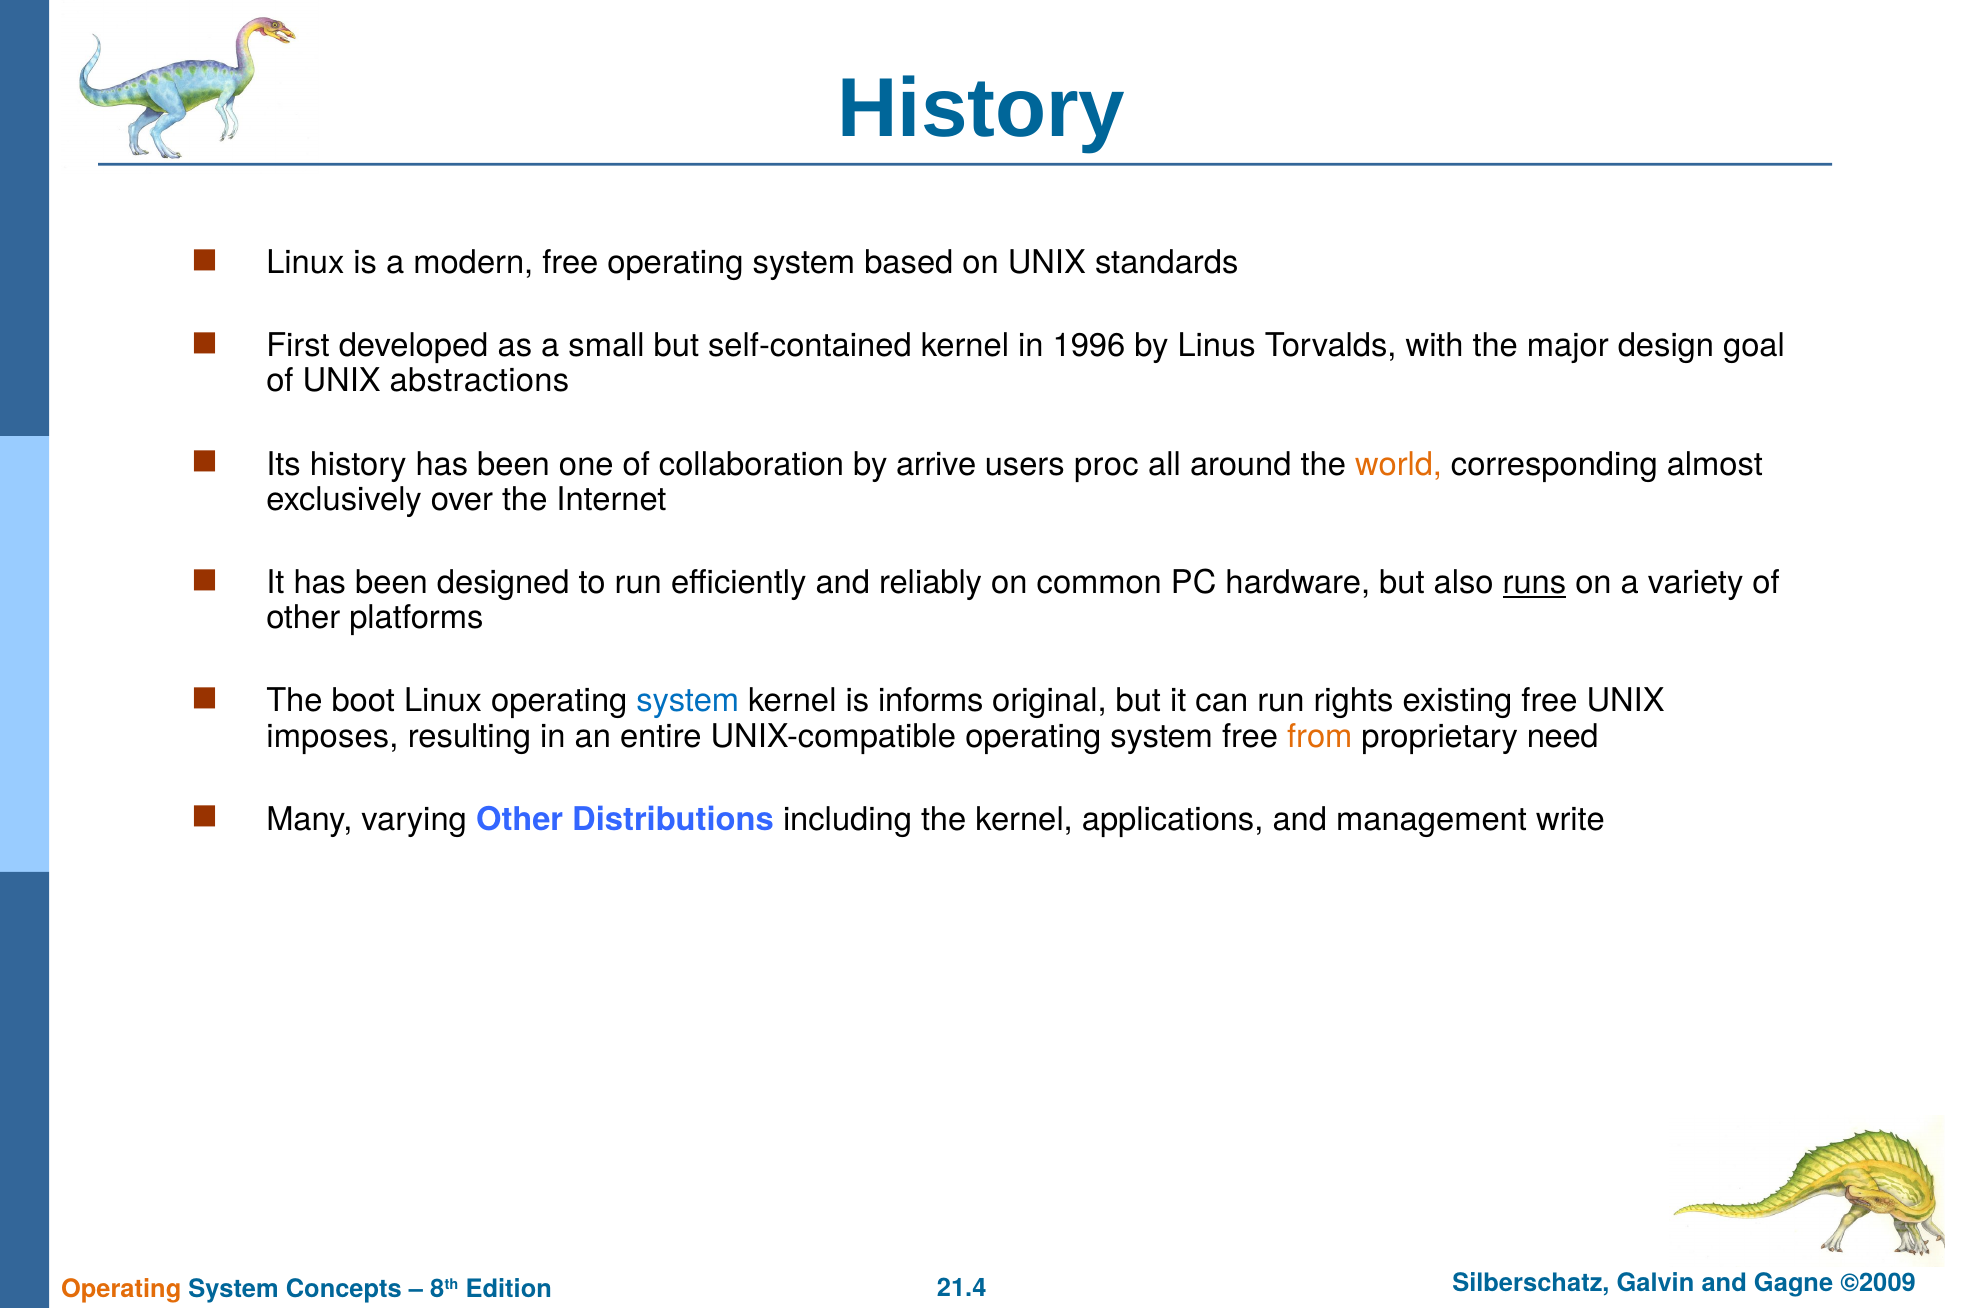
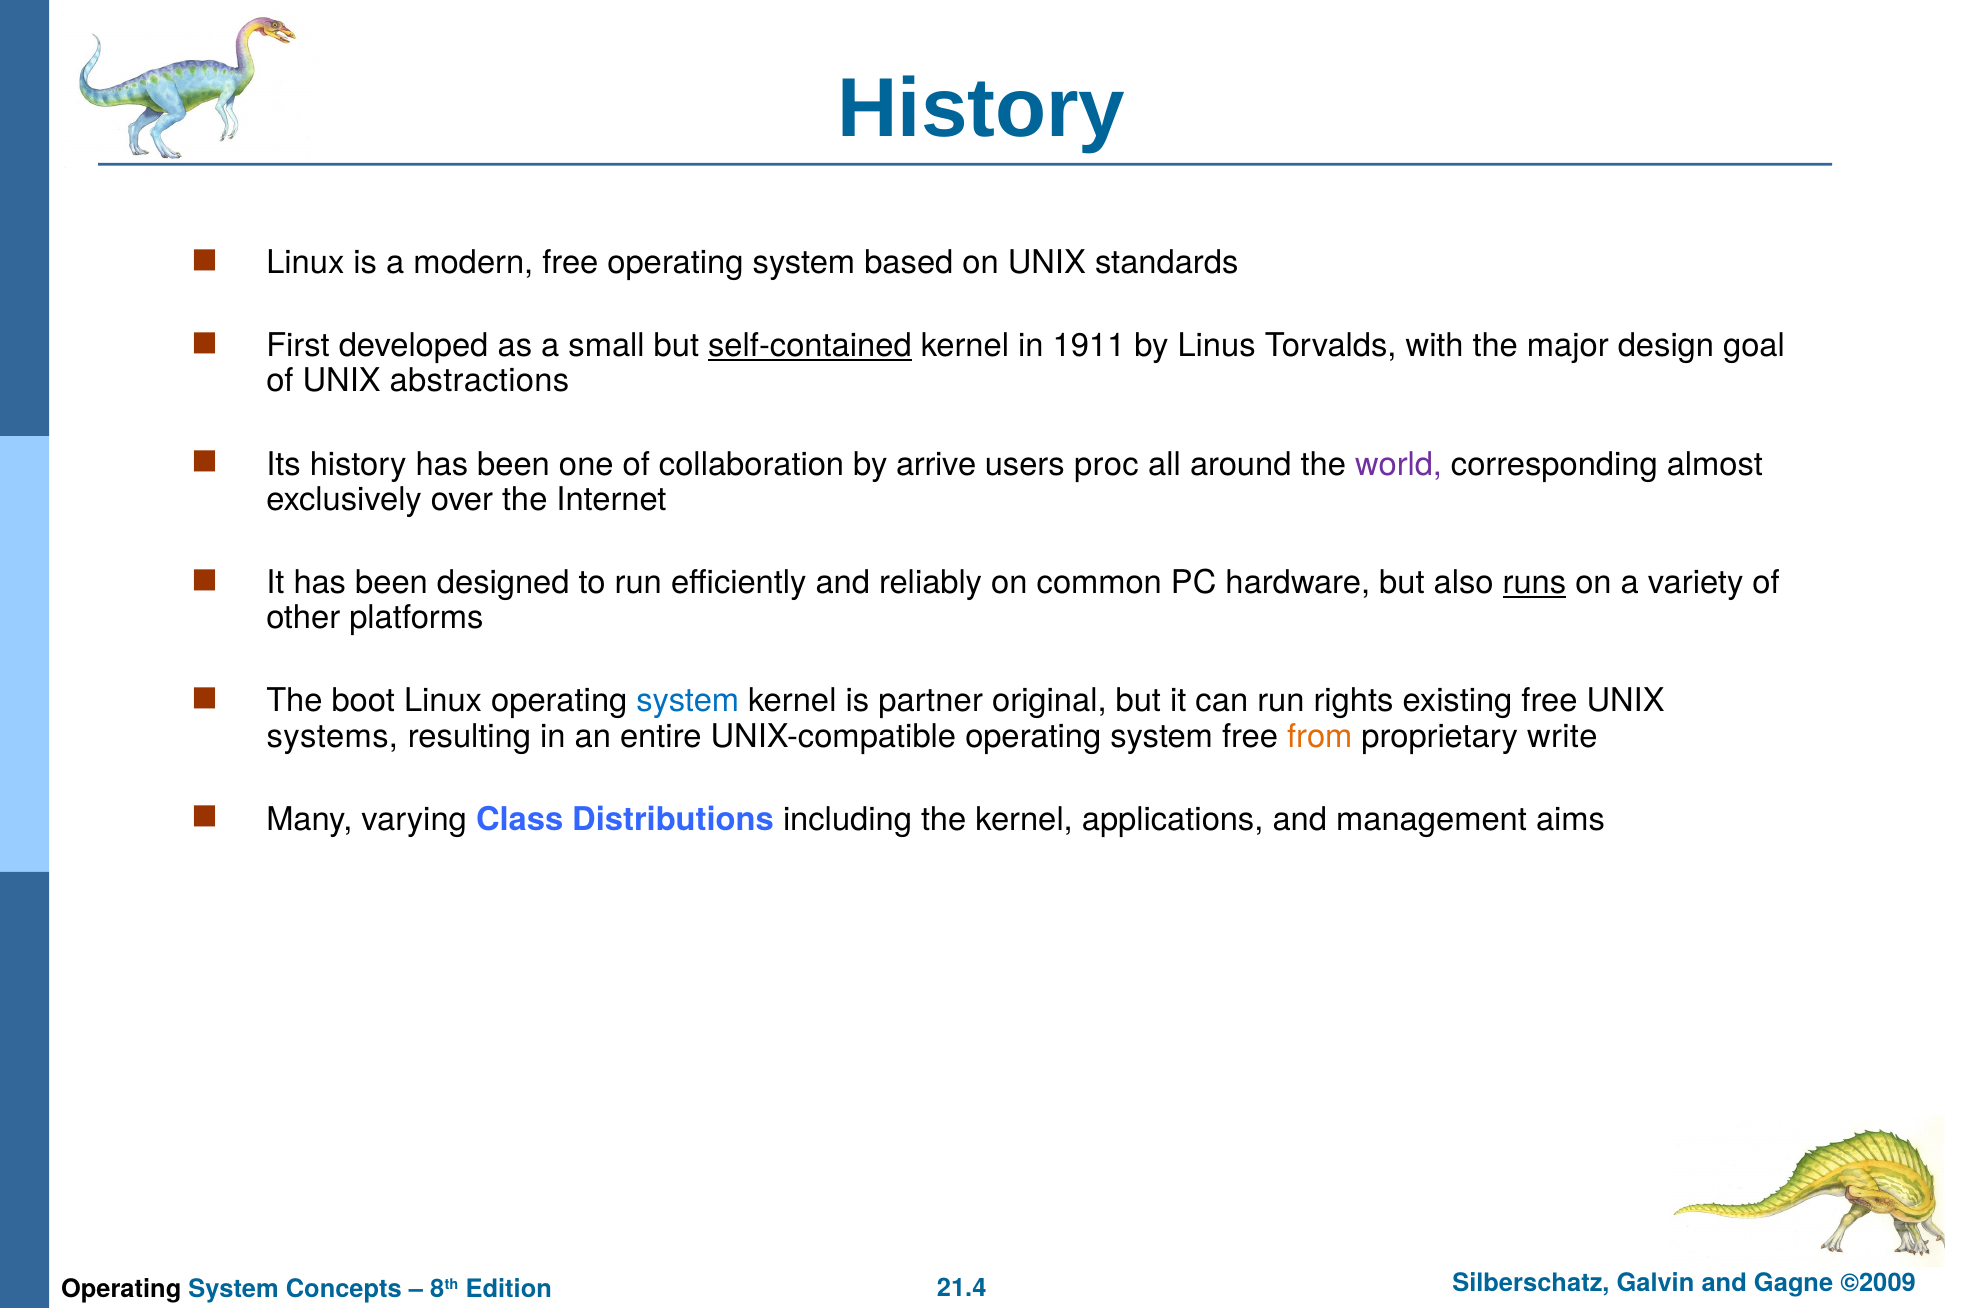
self-contained underline: none -> present (810, 346)
1996: 1996 -> 1911 (1089, 346)
world colour: orange -> purple (1399, 465)
informs: informs -> partner (931, 702)
imposes: imposes -> systems (332, 737)
need: need -> write (1562, 737)
varying Other: Other -> Class (520, 820)
write: write -> aims (1570, 820)
Operating colour: orange -> black (121, 1290)
